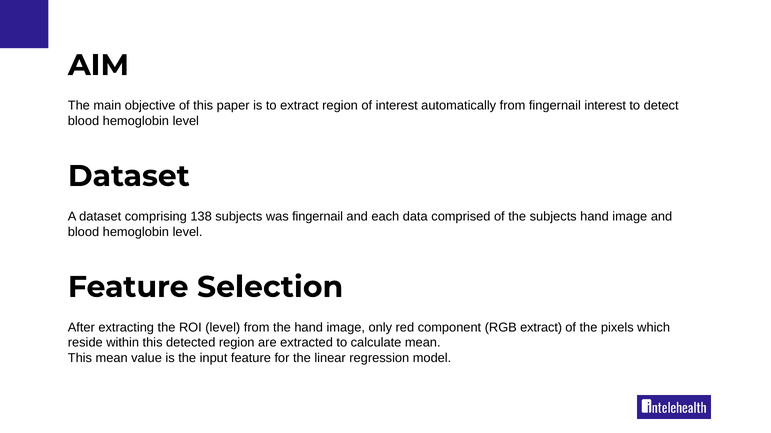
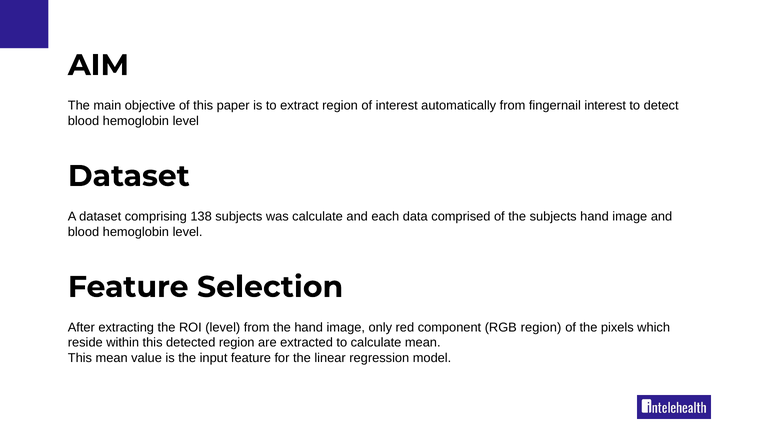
was fingernail: fingernail -> calculate (318, 217)
RGB extract: extract -> region (541, 328)
